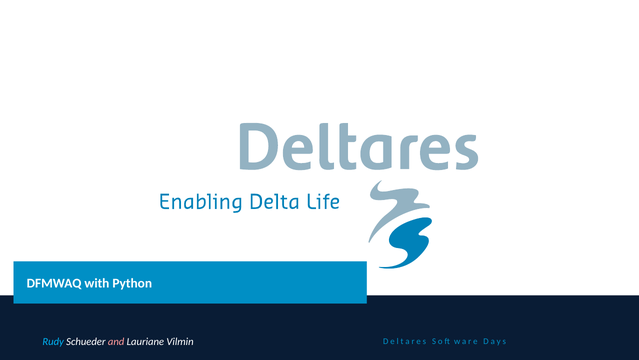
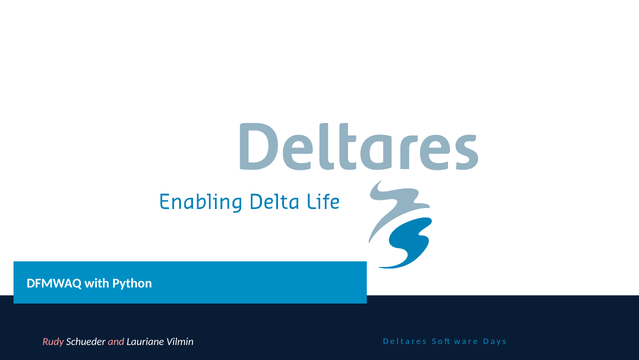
Rudy colour: light blue -> pink (53, 341)
